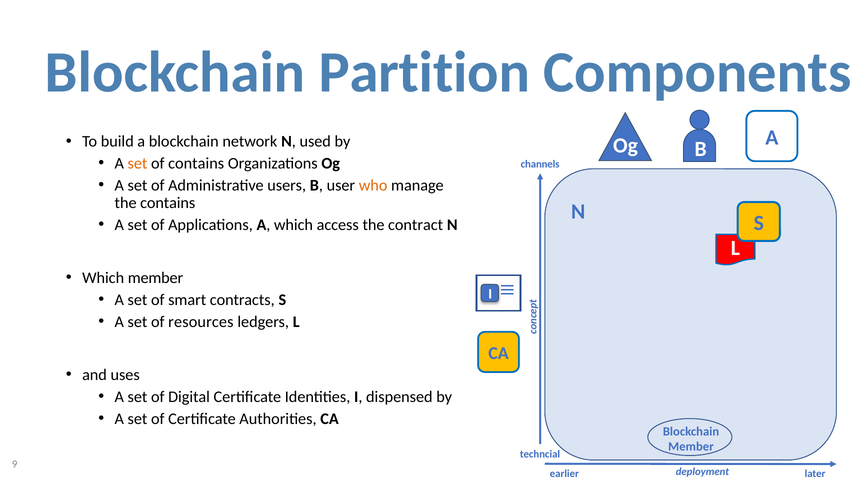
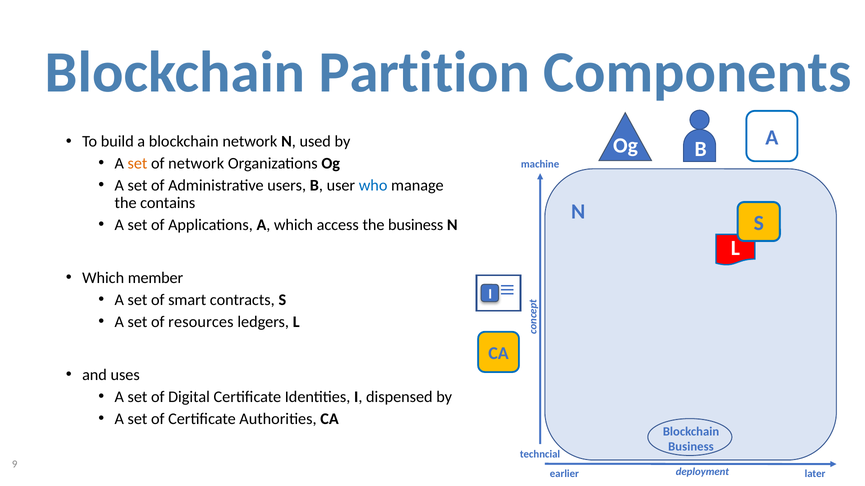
of contains: contains -> network (196, 163)
channels: channels -> machine (540, 164)
who colour: orange -> blue (373, 185)
the contract: contract -> business (416, 225)
Member: Member -> Business (691, 447)
